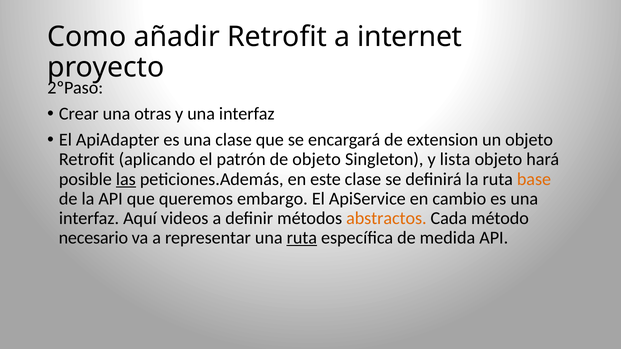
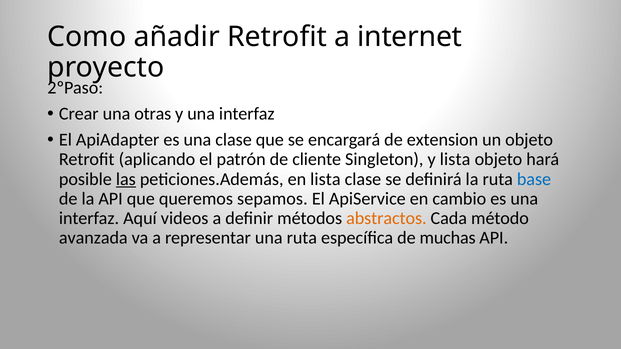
de objeto: objeto -> cliente (317, 160)
en este: este -> lista (325, 179)
base colour: orange -> blue (534, 179)
embargo: embargo -> sepamos (272, 199)
necesario: necesario -> avanzada (93, 238)
ruta underline: present -> none (302, 238)
medida: medida -> muchas (448, 238)
